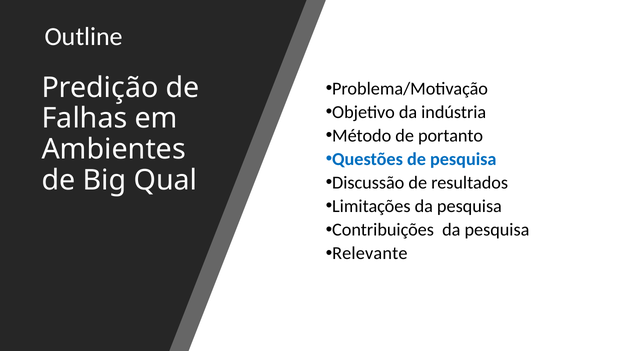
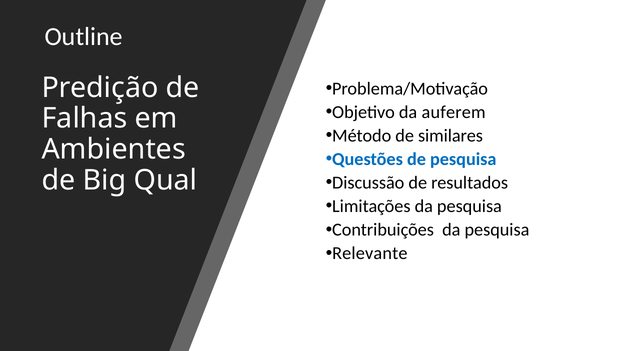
indústria: indústria -> auferem (454, 112)
portanto: portanto -> similares (451, 136)
